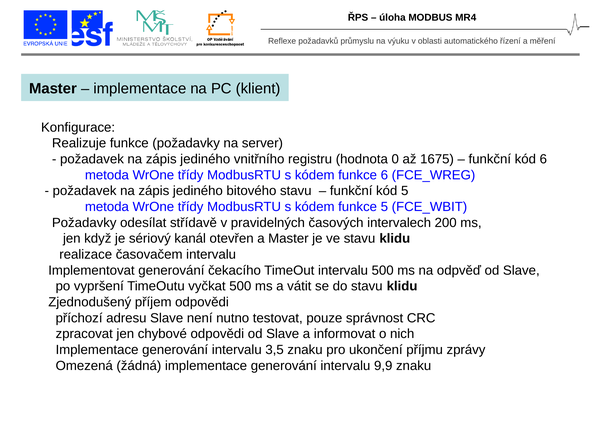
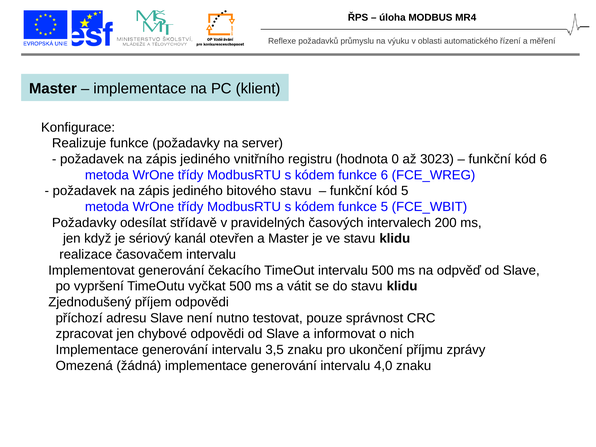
1675: 1675 -> 3023 (437, 159)
9,9: 9,9 -> 4,0 (383, 366)
